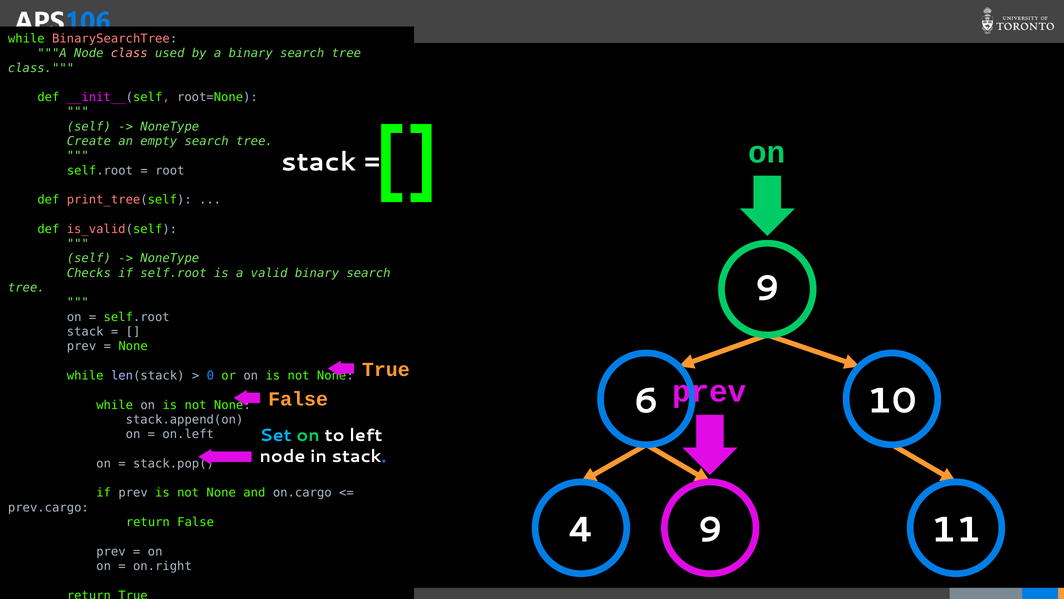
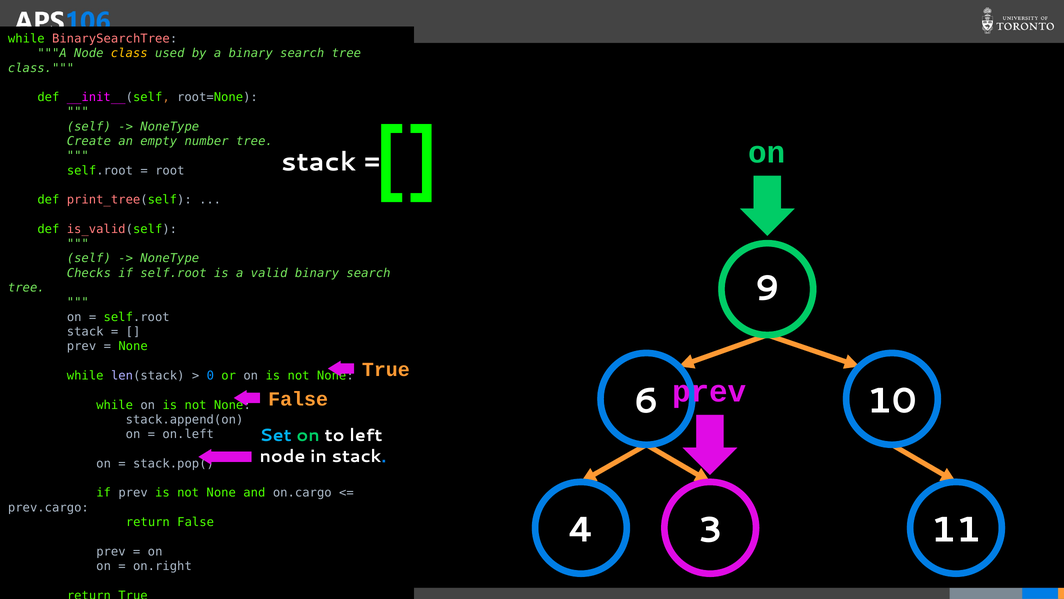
class colour: pink -> yellow (129, 53)
empty search: search -> number (207, 141)
4 9: 9 -> 3 (710, 530)
